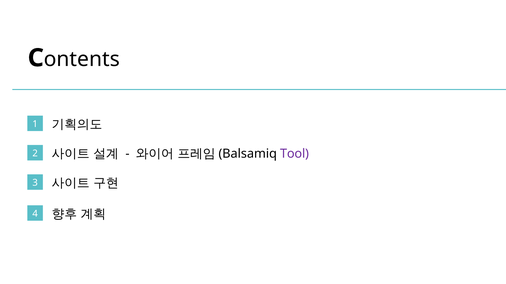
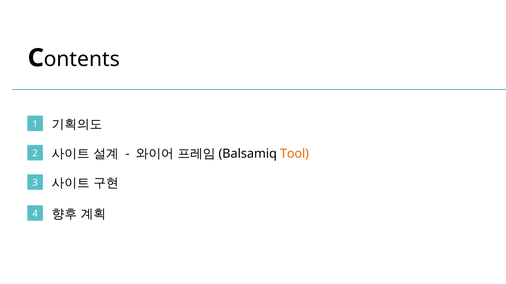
Tool colour: purple -> orange (295, 154)
